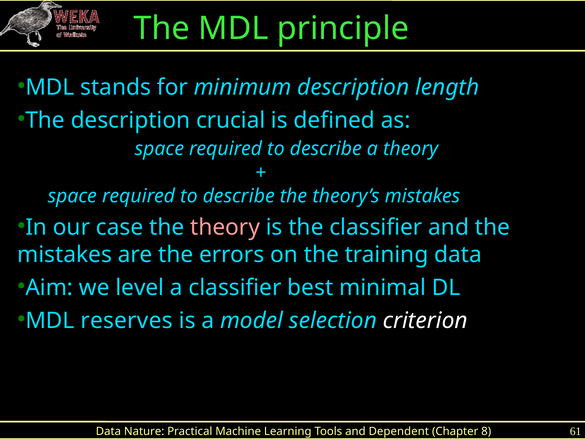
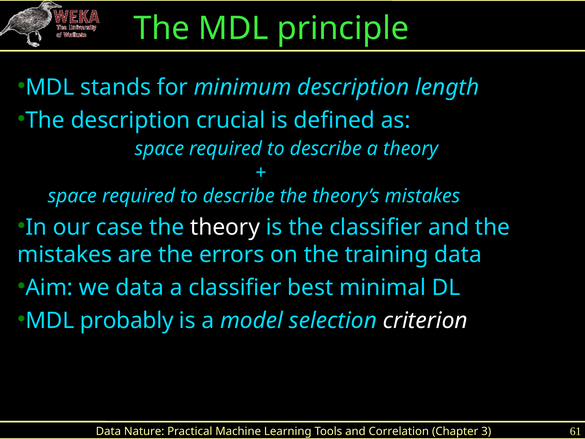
theory colour: pink -> white (225, 227)
we level: level -> data (140, 288)
reserves: reserves -> probably (127, 321)
Dependent: Dependent -> Correlation (399, 431)
8: 8 -> 3 (486, 431)
